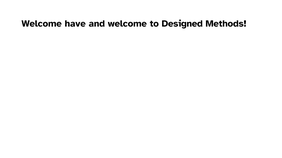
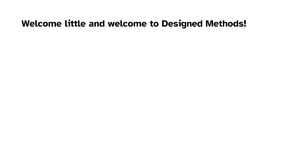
have: have -> little (75, 24)
